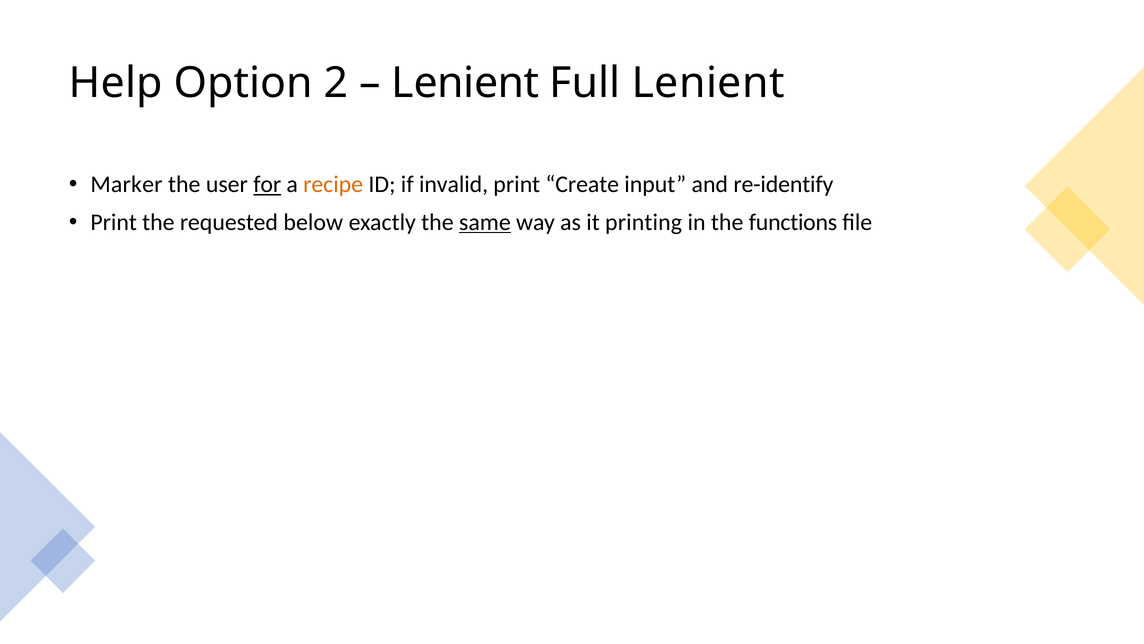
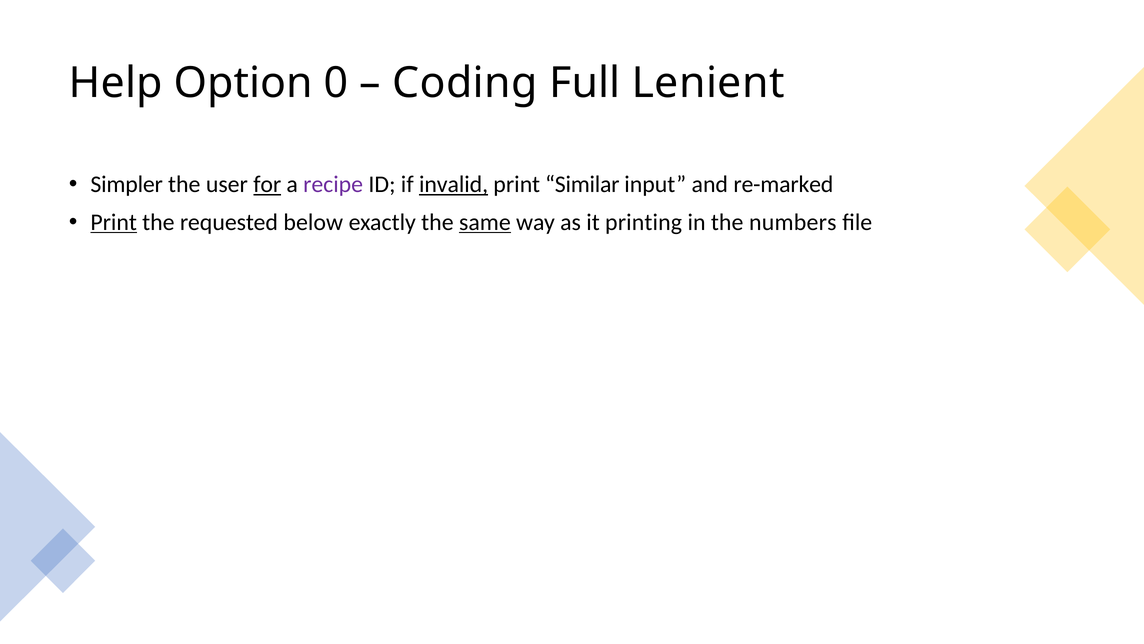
2: 2 -> 0 (336, 83)
Lenient: Lenient -> Coding (465, 83)
Marker: Marker -> Simpler (127, 184)
recipe colour: orange -> purple (333, 184)
invalid underline: none -> present (454, 184)
Create: Create -> Similar (582, 184)
re-identify: re-identify -> re-marked (783, 184)
Print underline: none -> present (114, 222)
functions: functions -> numbers (793, 222)
